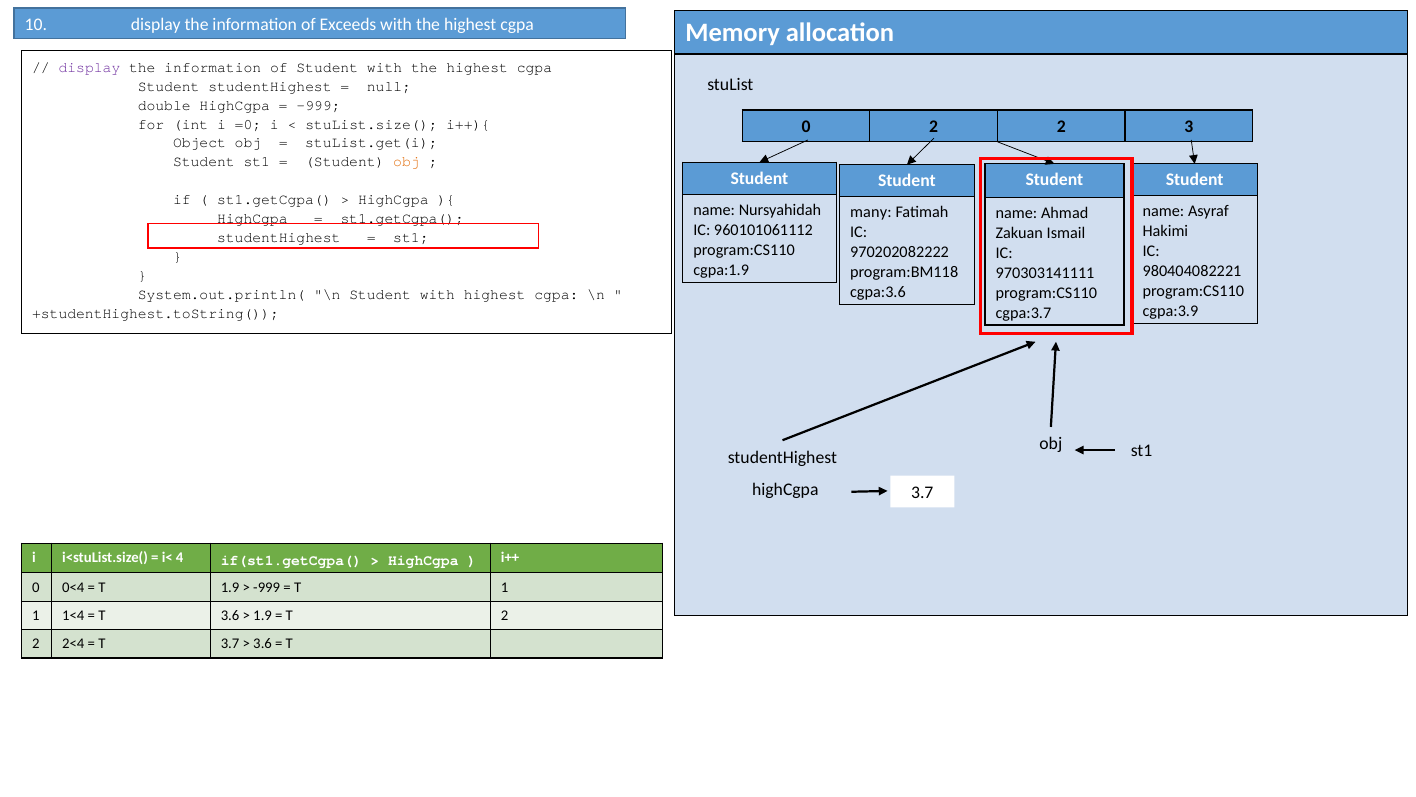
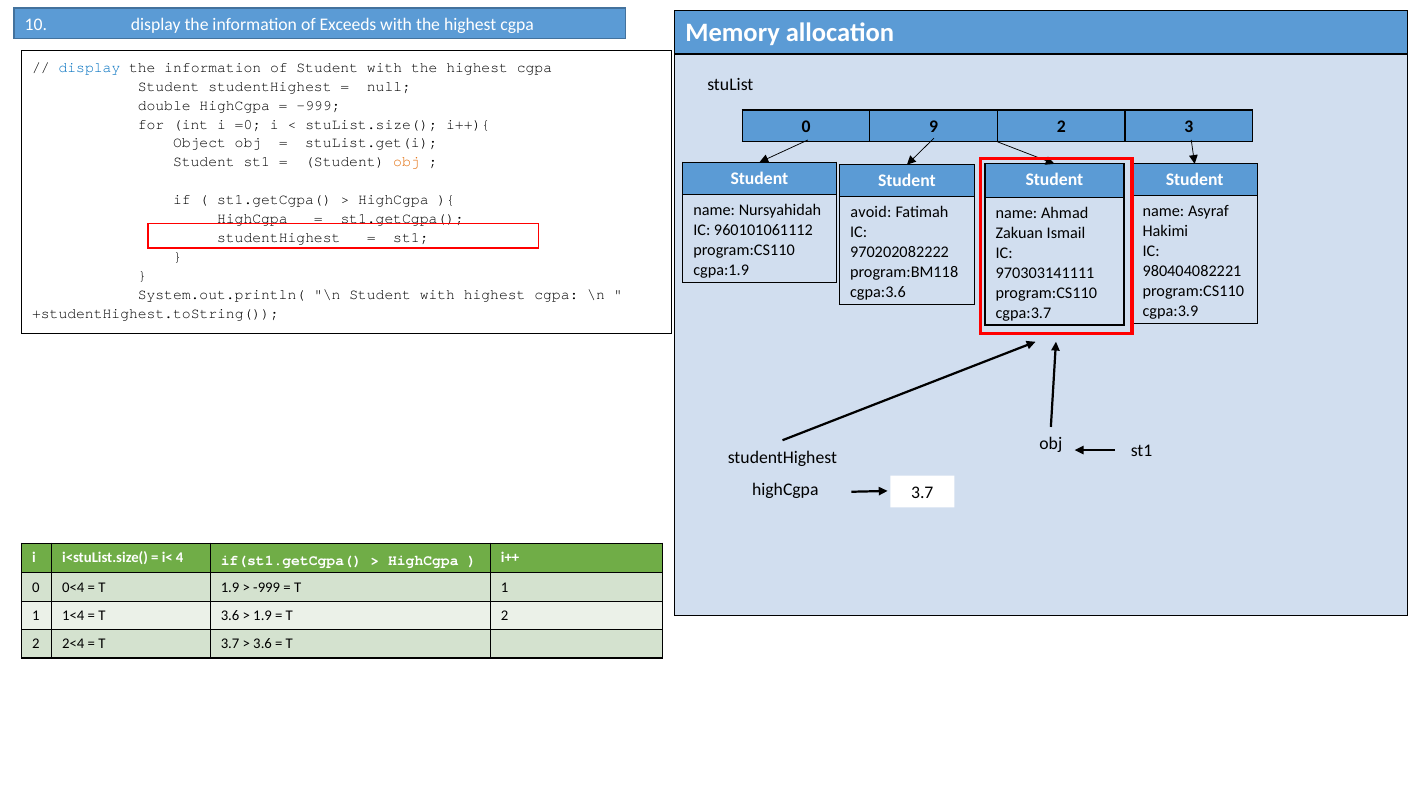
display colour: purple -> blue (89, 67)
0 2: 2 -> 9 (934, 126)
many: many -> avoid (871, 212)
